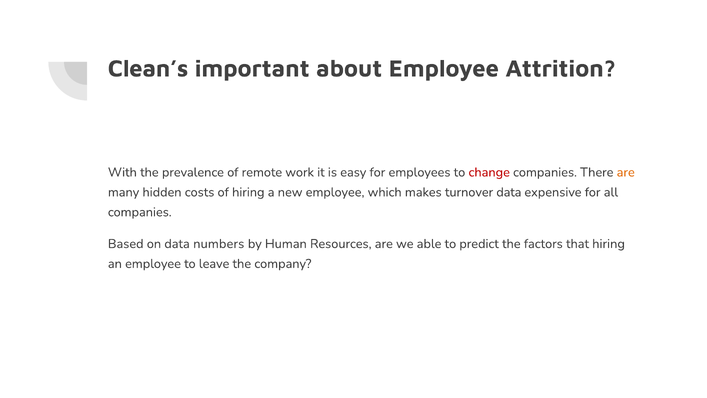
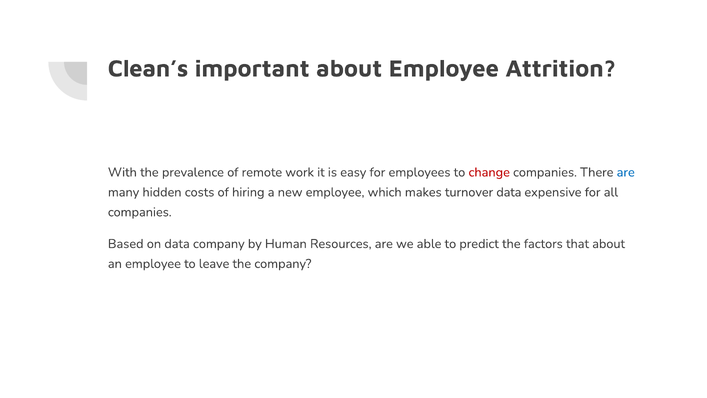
are colour: orange -> blue (626, 172)
data numbers: numbers -> company (219, 244)
that hiring: hiring -> about (609, 244)
